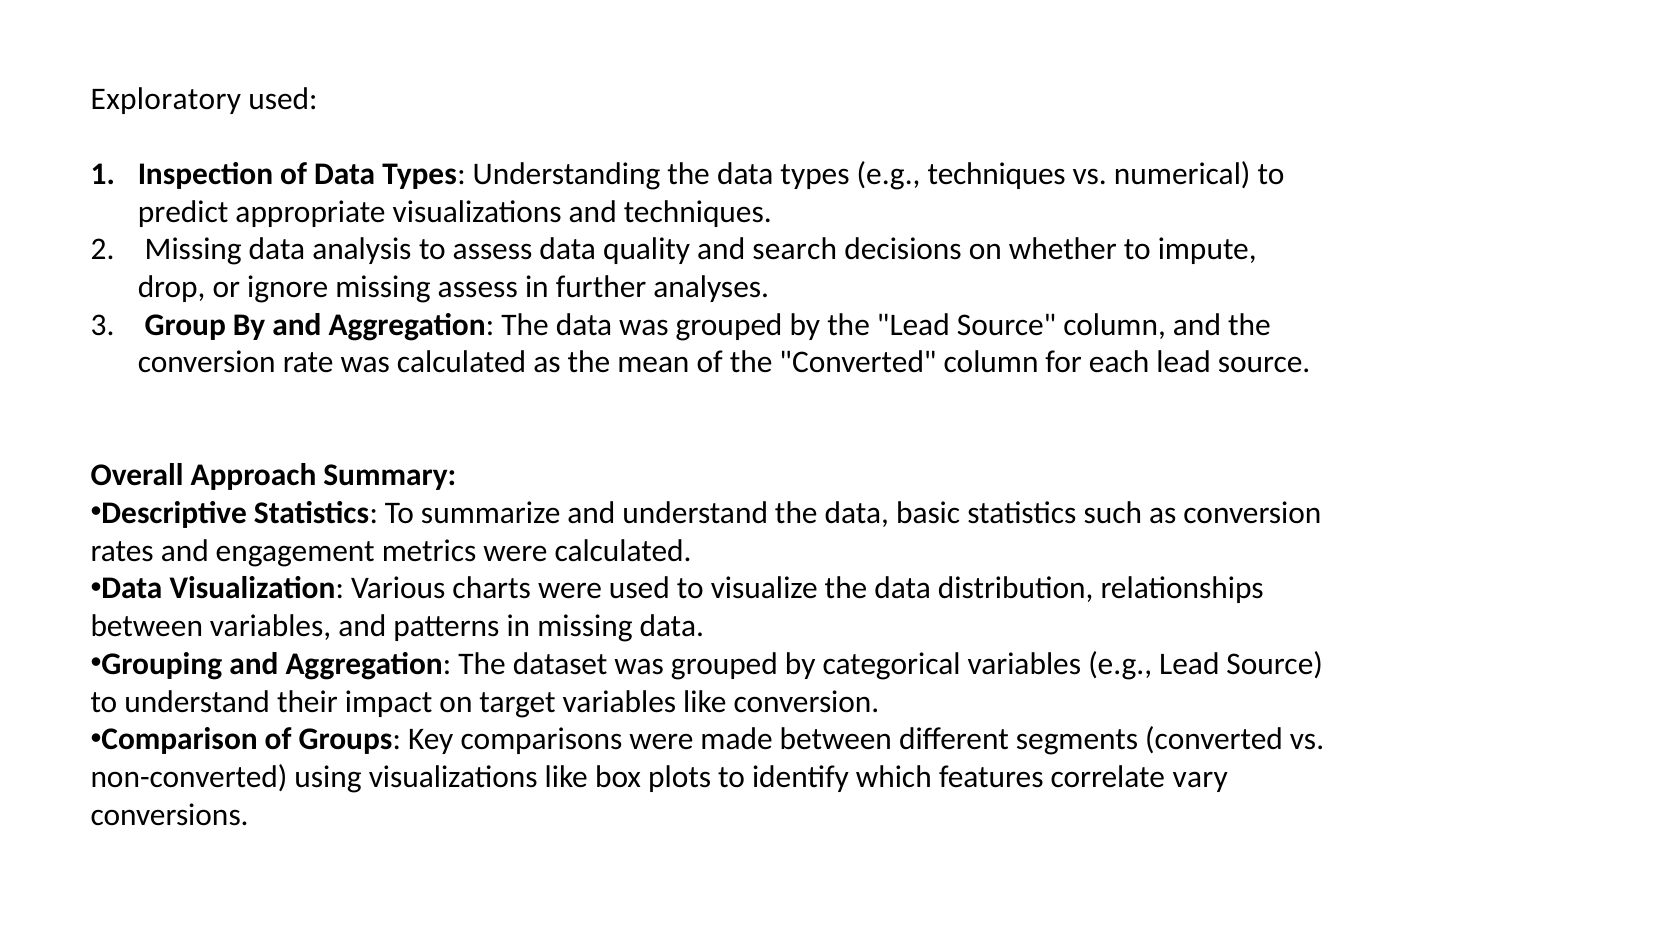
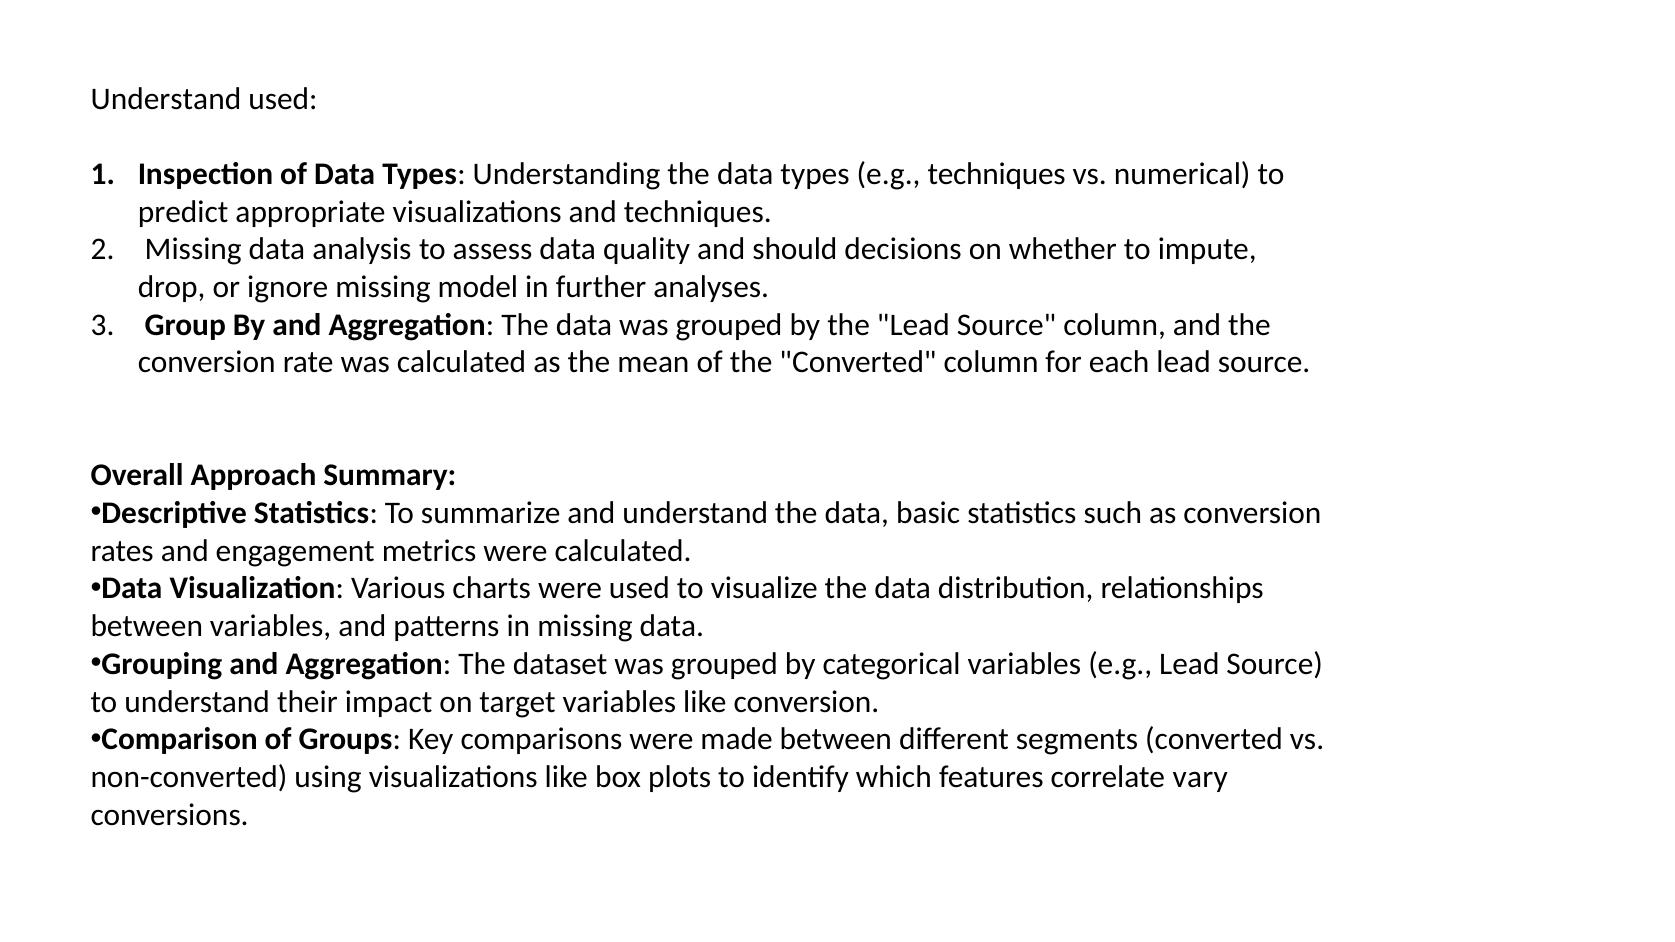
Exploratory: Exploratory -> Understand (166, 99)
search: search -> should (795, 250)
missing assess: assess -> model (478, 287)
